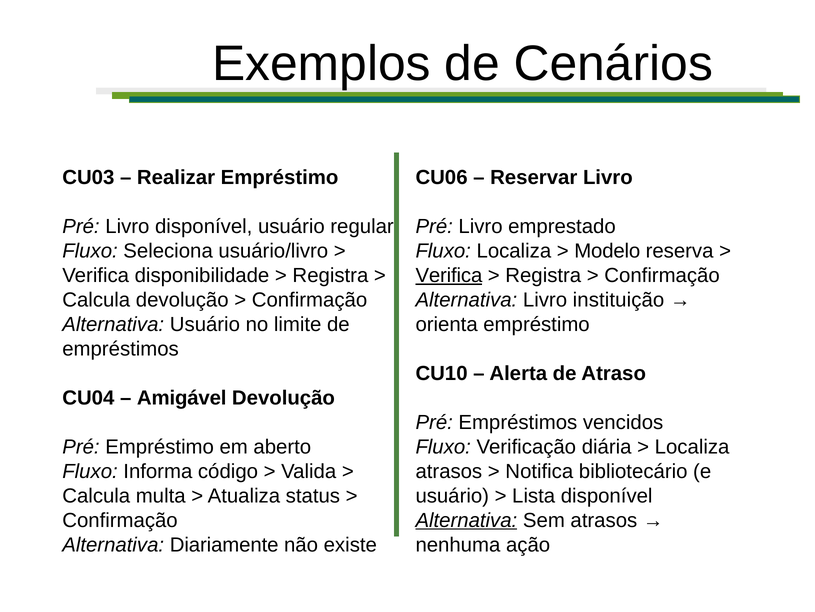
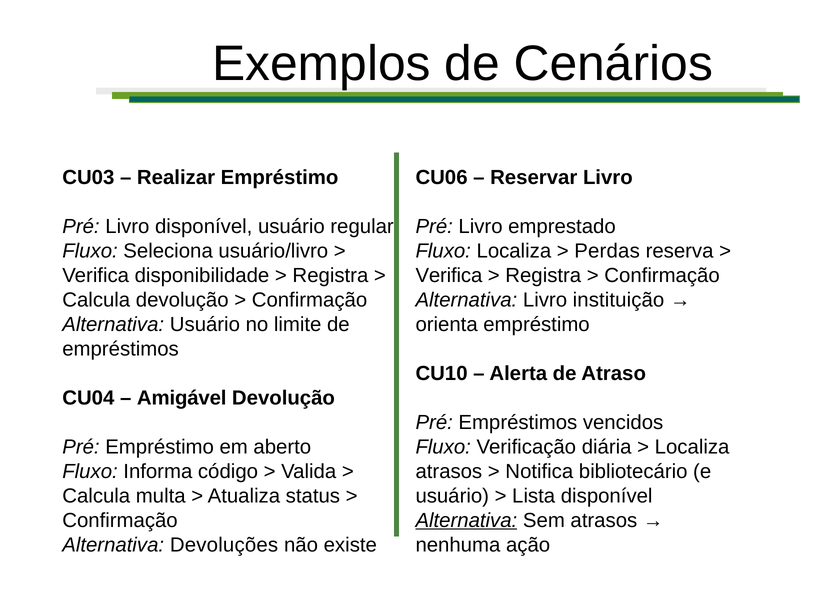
Modelo: Modelo -> Perdas (607, 251)
Verifica underline: present -> none (449, 275)
Diariamente: Diariamente -> Devoluções (224, 544)
